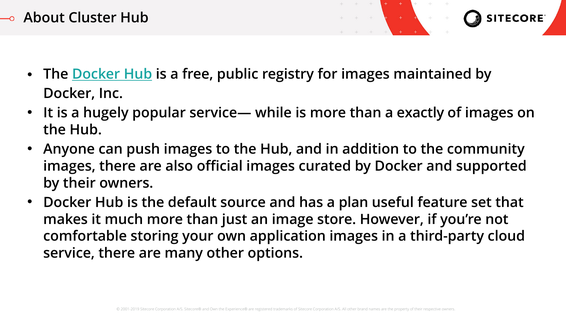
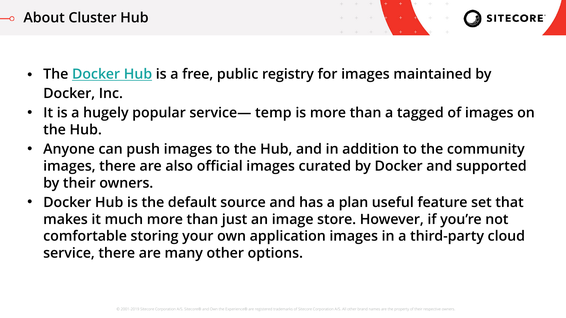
while: while -> temp (273, 113)
exactly: exactly -> tagged (420, 113)
